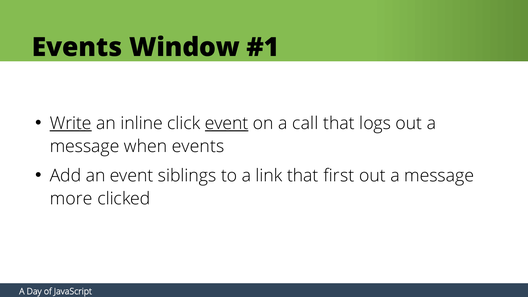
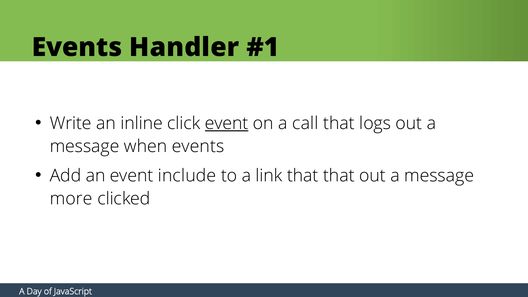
Window: Window -> Handler (184, 47)
Write underline: present -> none (71, 123)
siblings: siblings -> include (187, 176)
that first: first -> that (339, 176)
